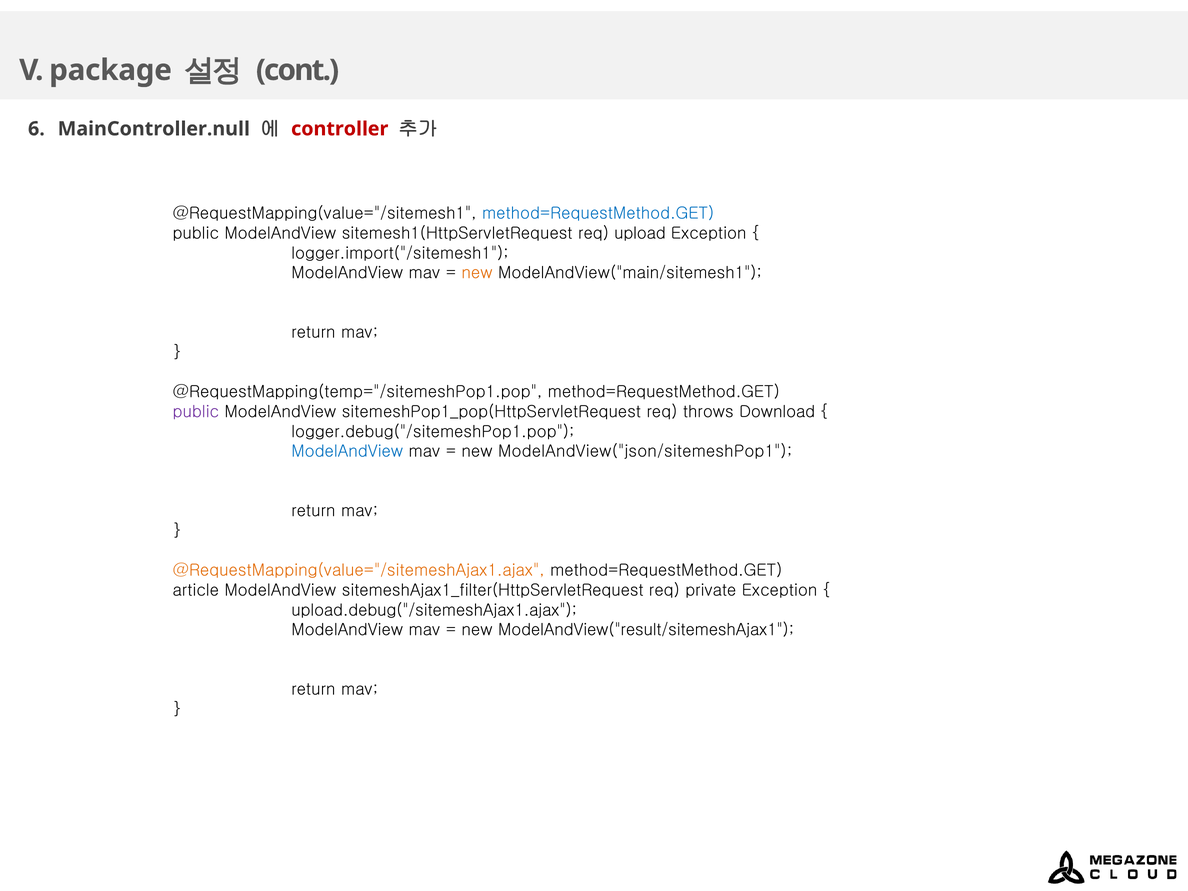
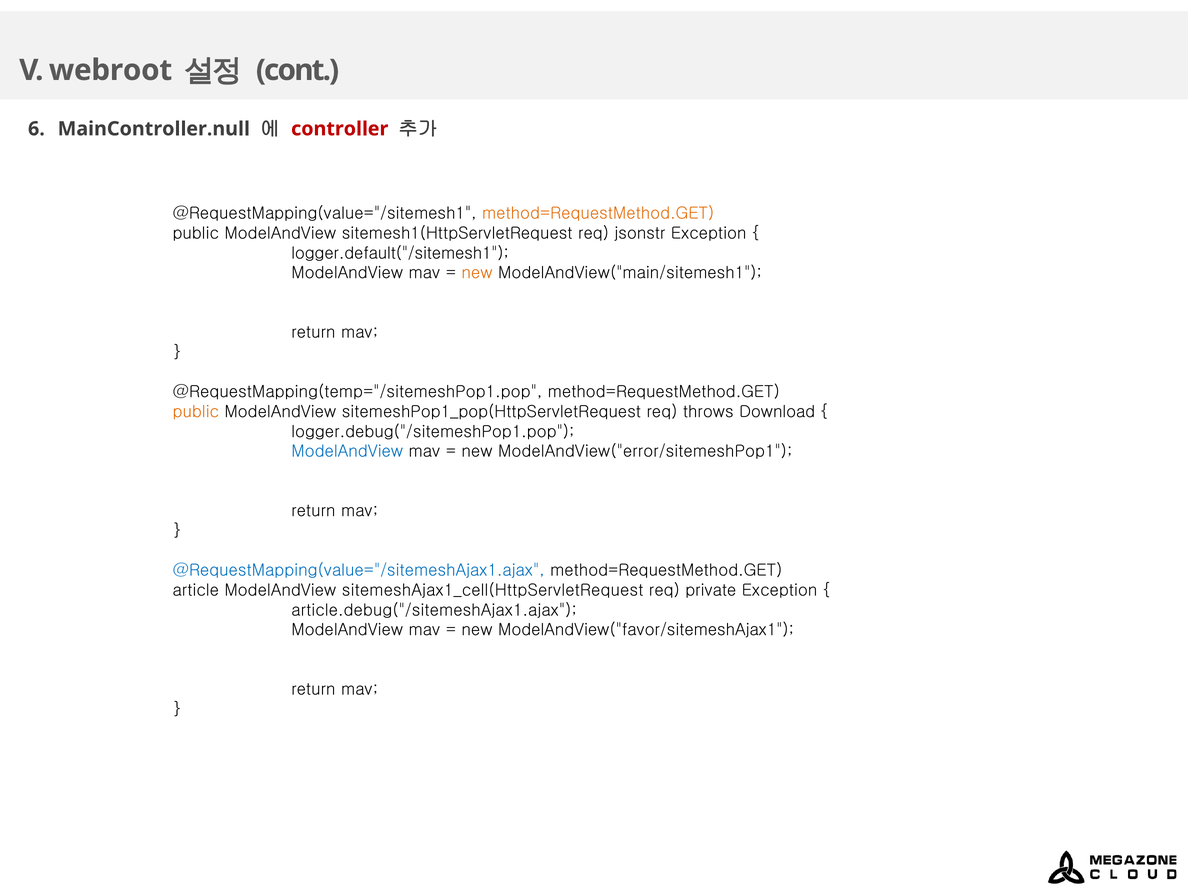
package: package -> webroot (111, 70)
method=RequestMethod.GET colour: blue -> orange (598, 213)
upload: upload -> jsonstr (640, 233)
logger.import("/sitemesh1: logger.import("/sitemesh1 -> logger.default("/sitemesh1 (400, 253)
public colour: purple -> orange (196, 412)
ModelAndView("json/sitemeshPop1: ModelAndView("json/sitemeshPop1 -> ModelAndView("error/sitemeshPop1 (645, 451)
@RequestMapping(value="/sitemeshAjax1.ajax colour: orange -> blue (359, 570)
sitemeshAjax1_filter(HttpServletRequest: sitemeshAjax1_filter(HttpServletRequest -> sitemeshAjax1_cell(HttpServletRequest (493, 590)
upload.debug("/sitemeshAjax1.ajax: upload.debug("/sitemeshAjax1.ajax -> article.debug("/sitemeshAjax1.ajax (434, 610)
ModelAndView("result/sitemeshAjax1: ModelAndView("result/sitemeshAjax1 -> ModelAndView("favor/sitemeshAjax1 (646, 630)
